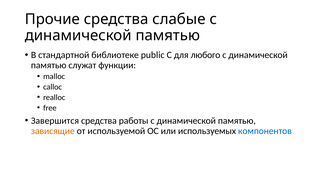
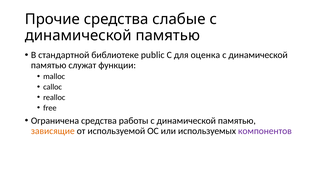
любого: любого -> оценка (205, 55)
Завершится: Завершится -> Ограничена (55, 121)
компонентов colour: blue -> purple (265, 131)
